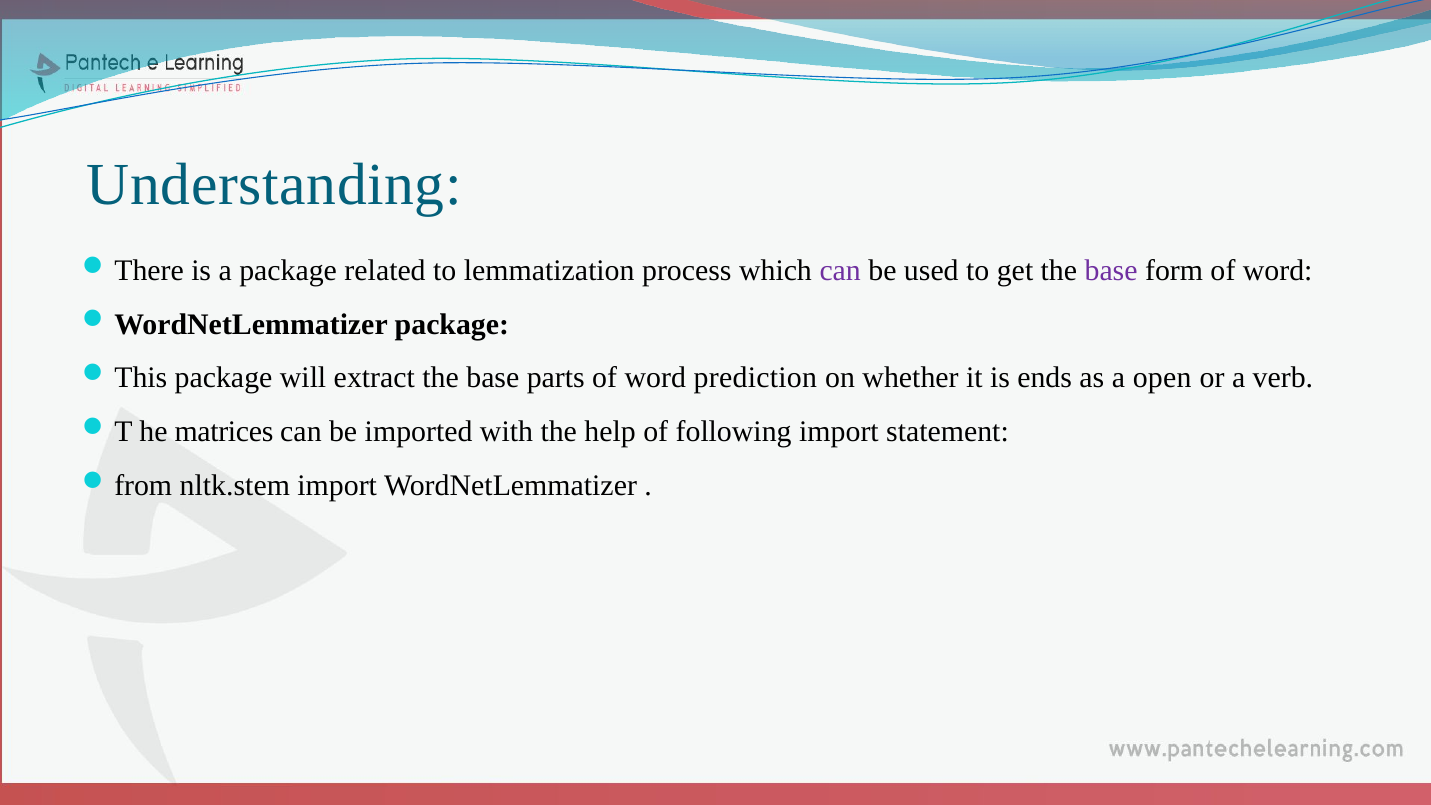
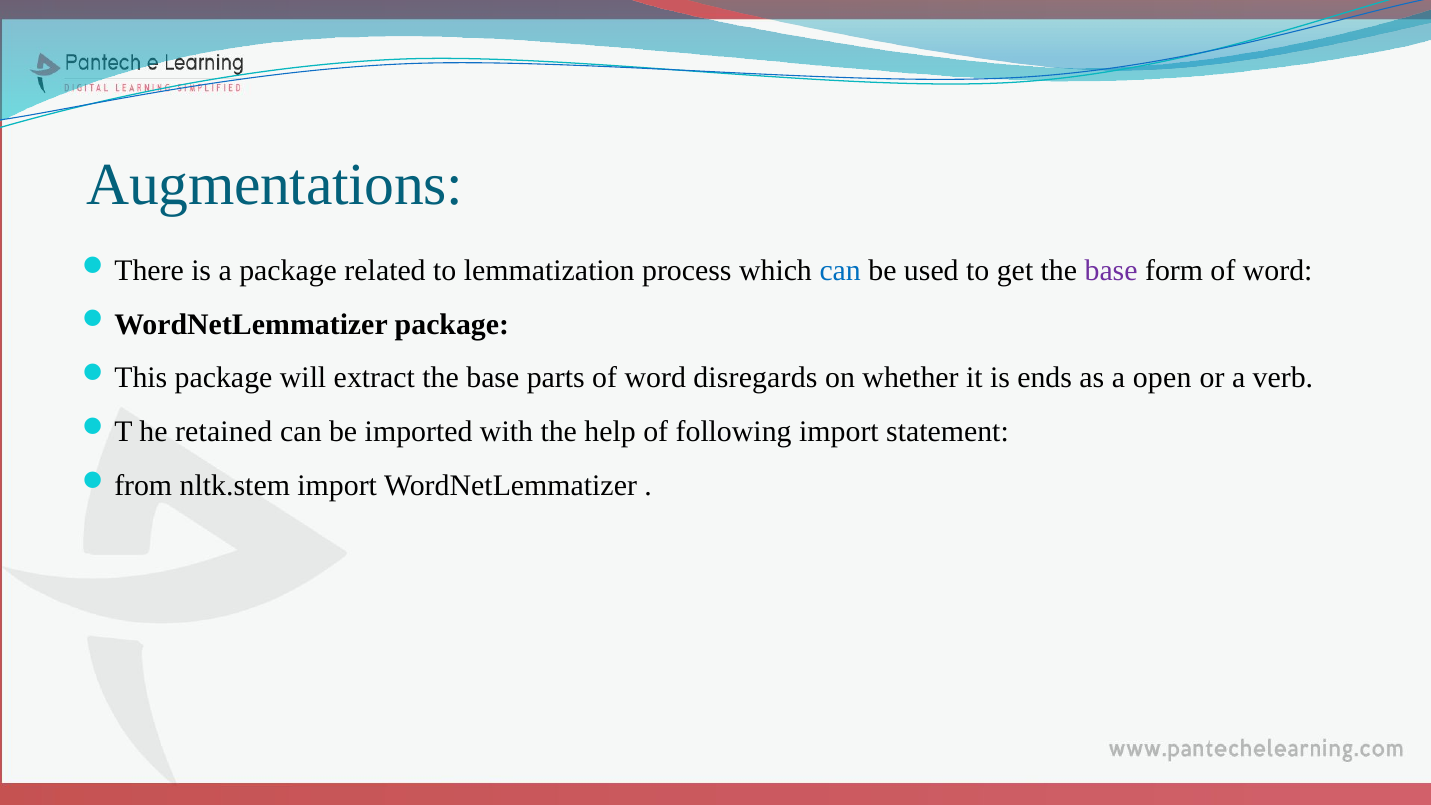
Understanding: Understanding -> Augmentations (275, 185)
can colour: purple -> blue (840, 270)
prediction: prediction -> disregards (755, 378)
matrices: matrices -> retained (224, 432)
